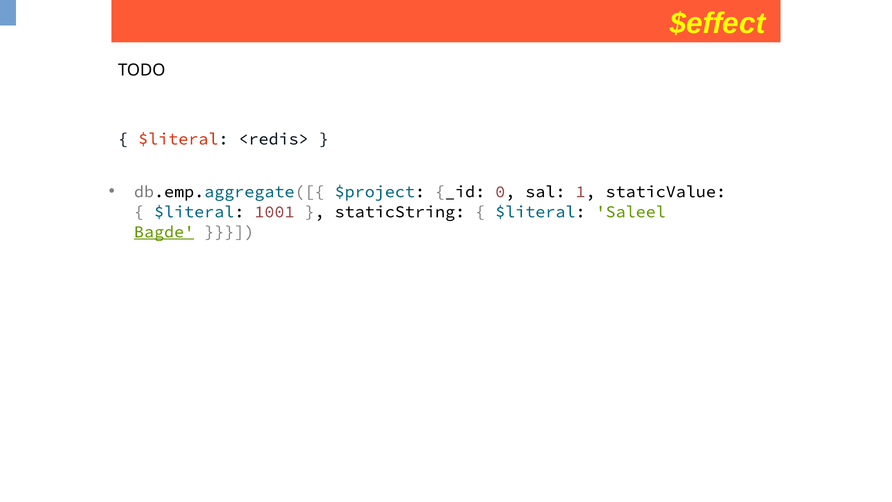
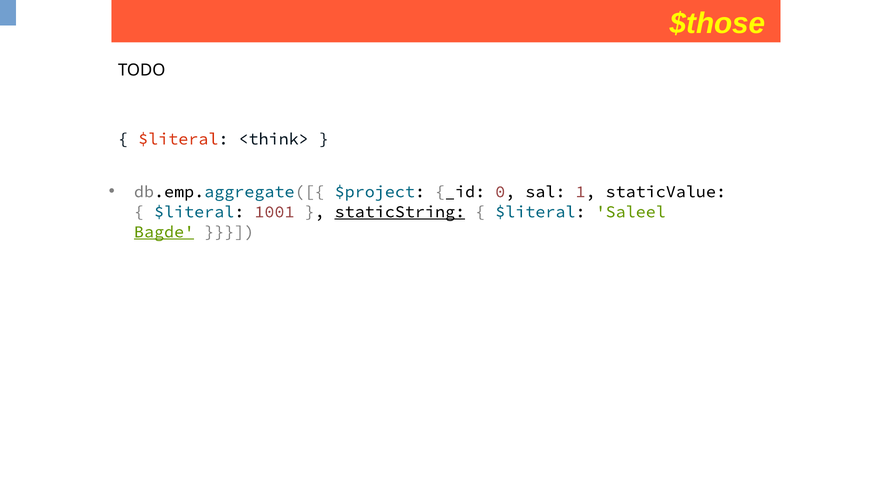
$effect: $effect -> $those (718, 23)
<redis>: <redis> -> <think> (274, 139)
staticString underline: none -> present (400, 212)
